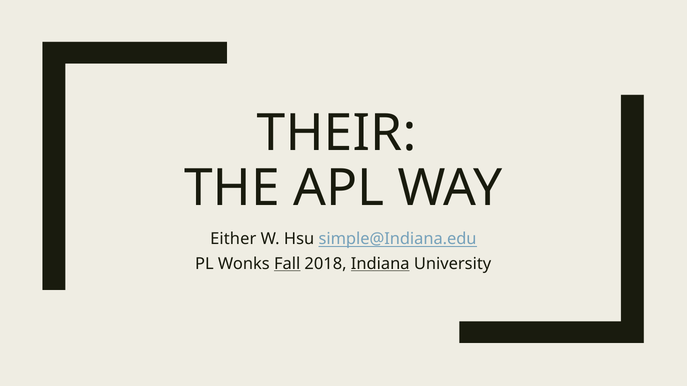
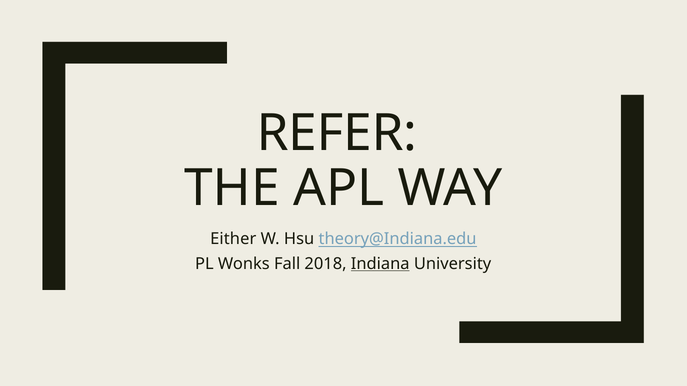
THEIR: THEIR -> REFER (337, 133)
simple@Indiana.edu: simple@Indiana.edu -> theory@Indiana.edu (398, 239)
Fall underline: present -> none (287, 264)
